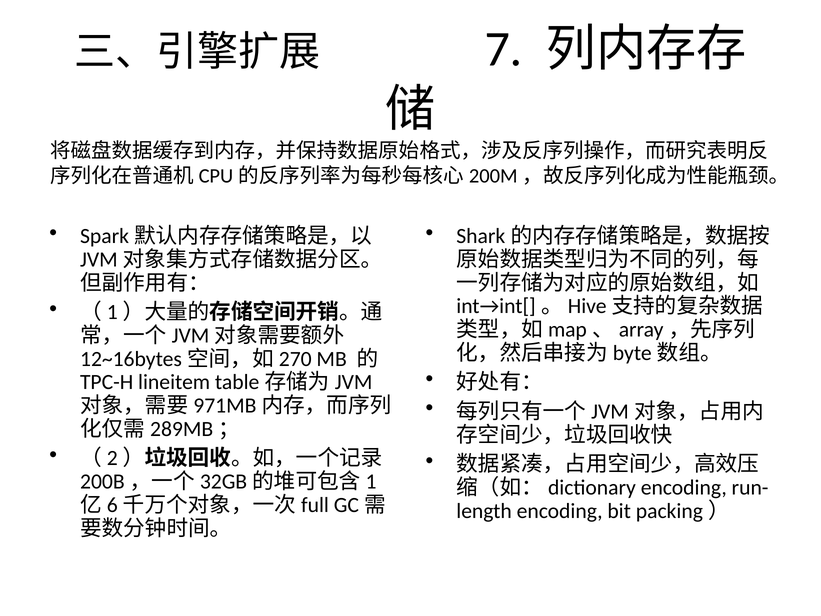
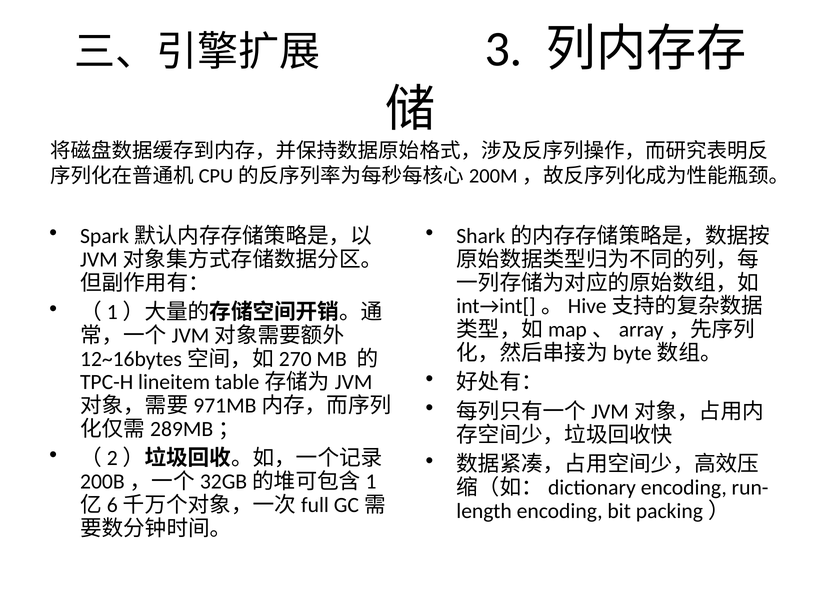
7: 7 -> 3 (504, 49)
